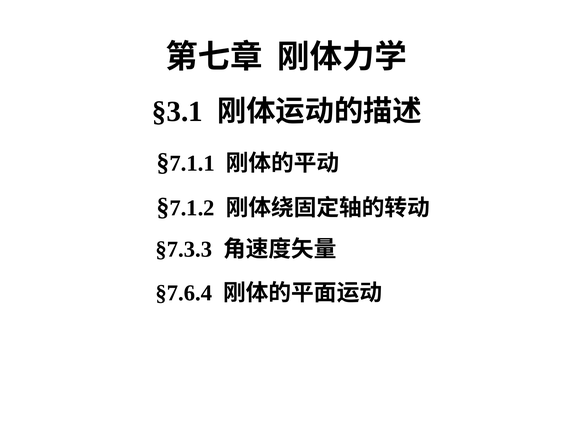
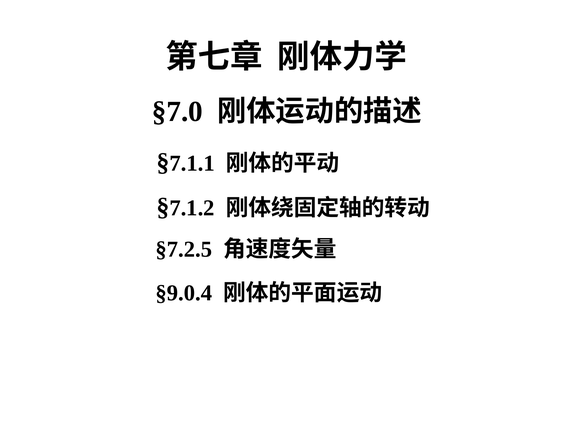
§3.1: §3.1 -> §7.0 (177, 112)
§7.3.3: §7.3.3 -> §7.2.5 (184, 249)
§7.6.4: §7.6.4 -> §9.0.4 (184, 293)
